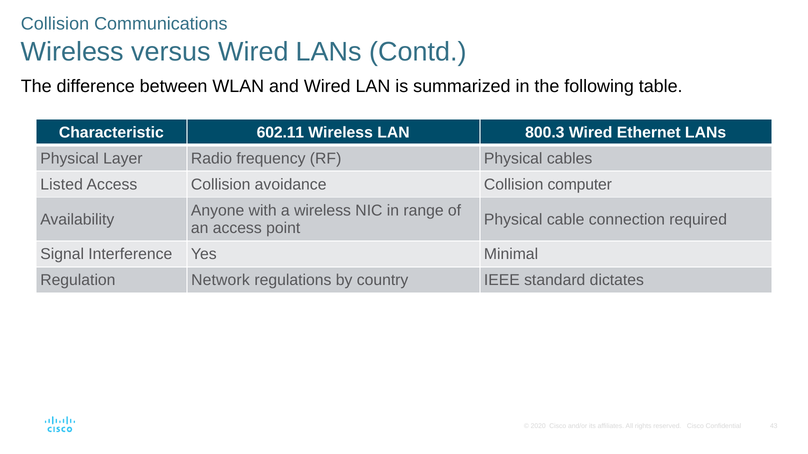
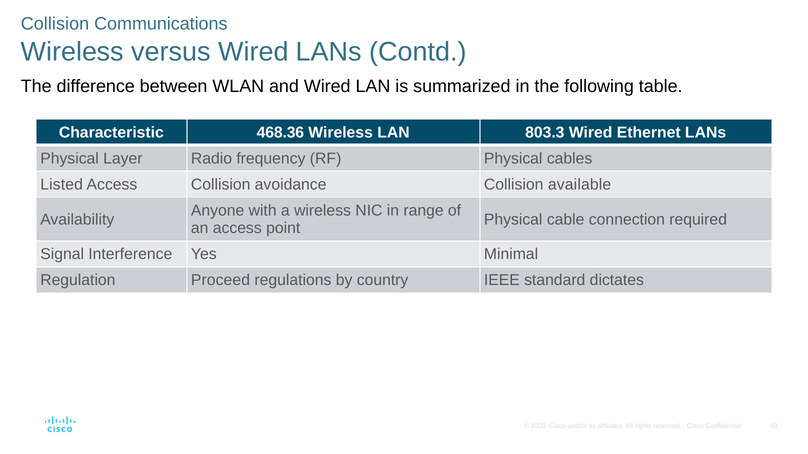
602.11: 602.11 -> 468.36 (280, 133)
800.3: 800.3 -> 803.3 (545, 133)
computer: computer -> available (580, 185)
Network: Network -> Proceed (220, 281)
